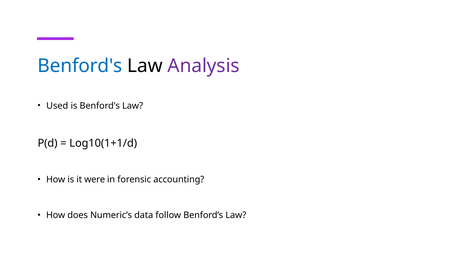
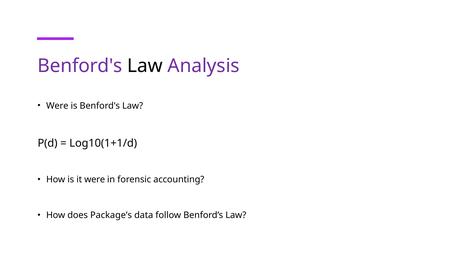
Benford's colour: blue -> purple (80, 66)
Used: Used -> Were (57, 106)
Numeric’s: Numeric’s -> Package’s (111, 215)
